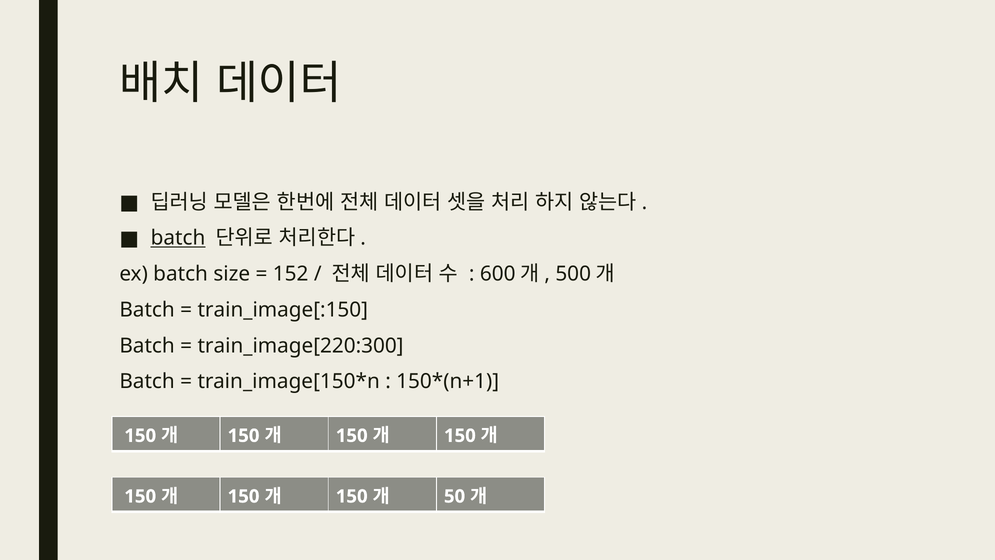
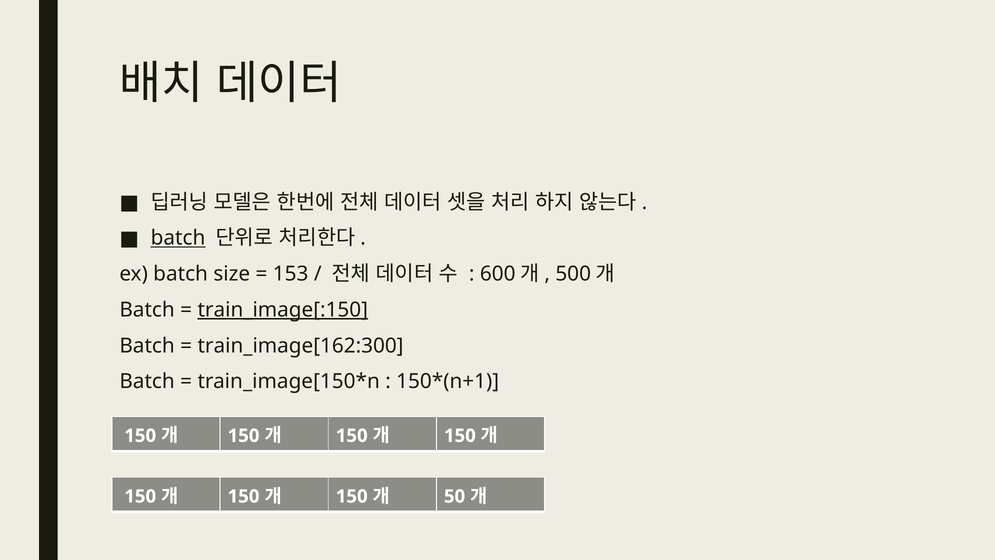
152: 152 -> 153 (291, 274)
train_image[:150 underline: none -> present (283, 310)
train_image[220:300: train_image[220:300 -> train_image[162:300 (301, 346)
